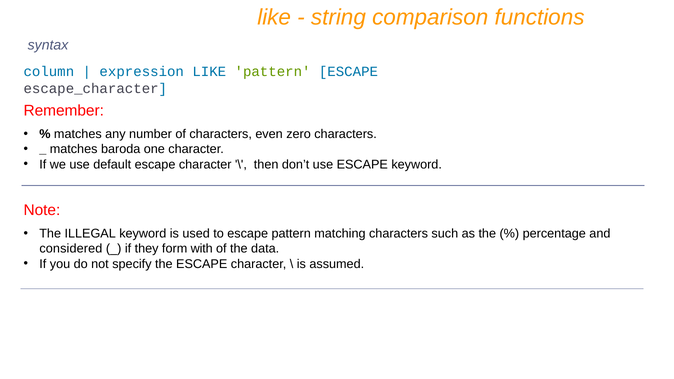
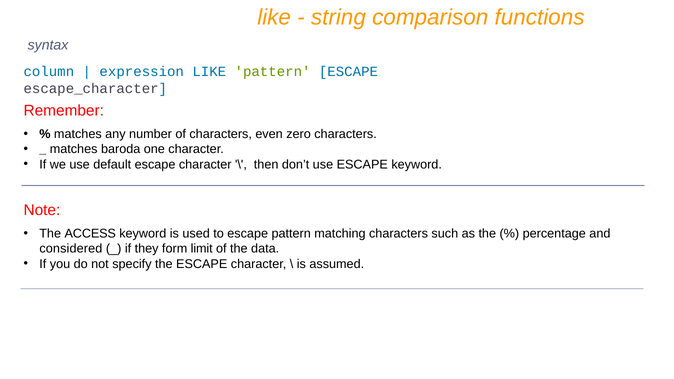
ILLEGAL: ILLEGAL -> ACCESS (90, 234)
with: with -> limit (202, 249)
